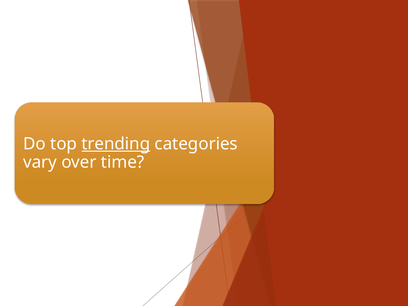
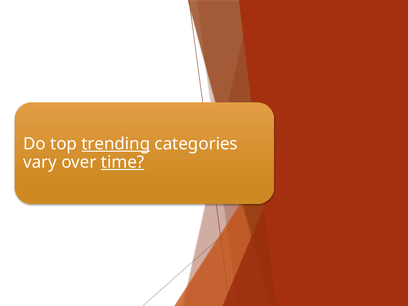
time underline: none -> present (123, 162)
